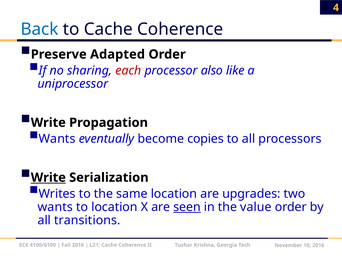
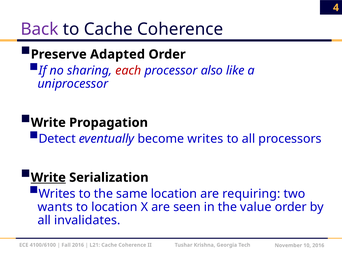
Back colour: blue -> purple (40, 29)
Wants: Wants -> Detect (57, 138)
become copies: copies -> writes (205, 138)
upgrades: upgrades -> requiring (251, 193)
seen underline: present -> none (187, 207)
transitions: transitions -> invalidates (87, 220)
